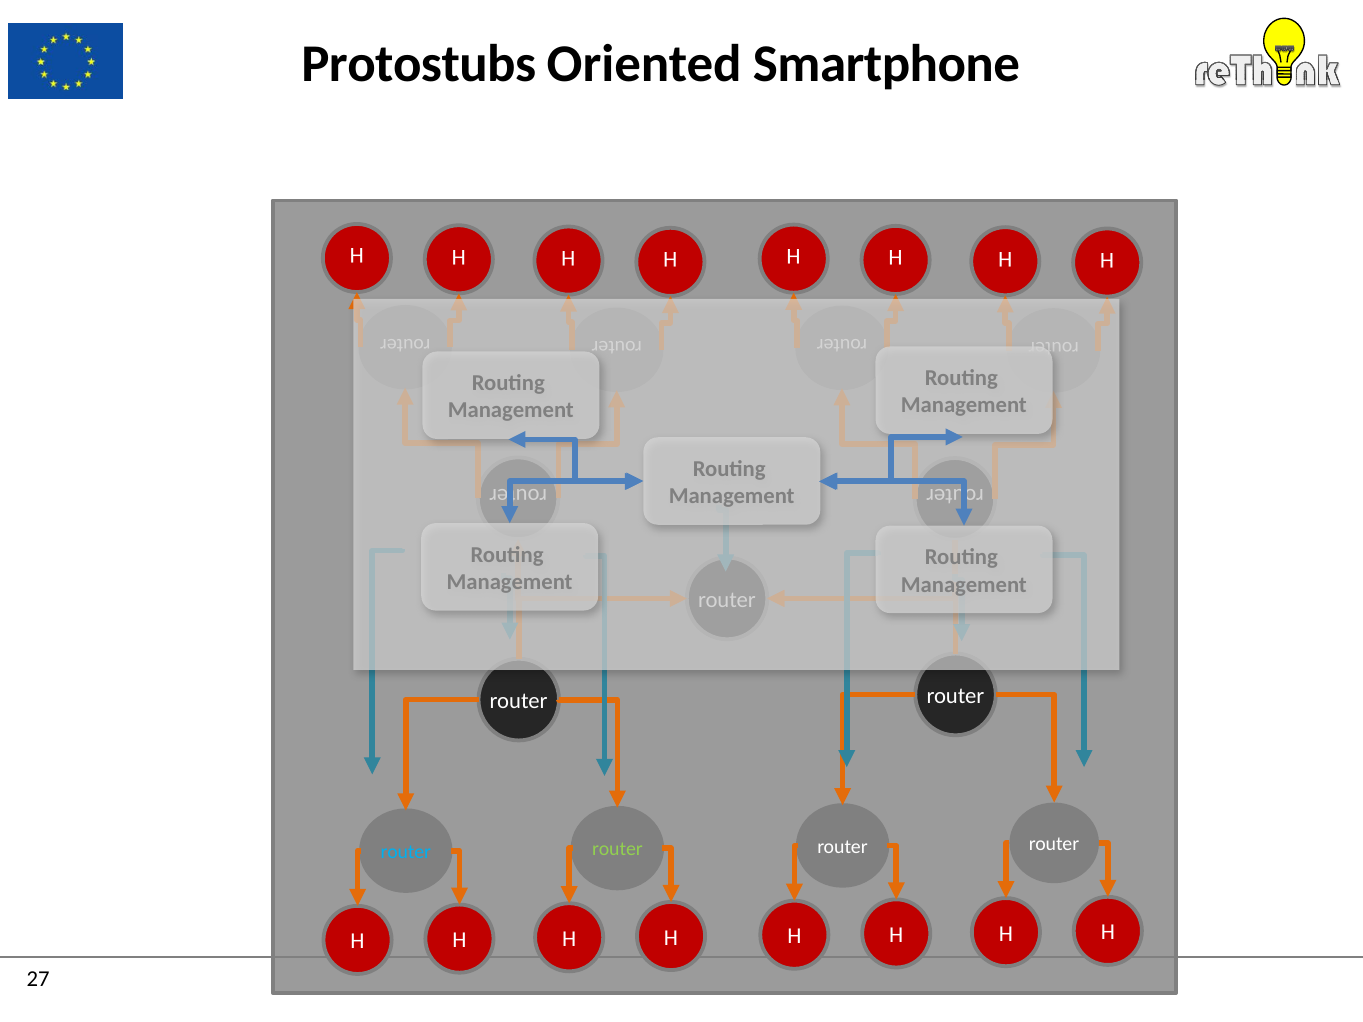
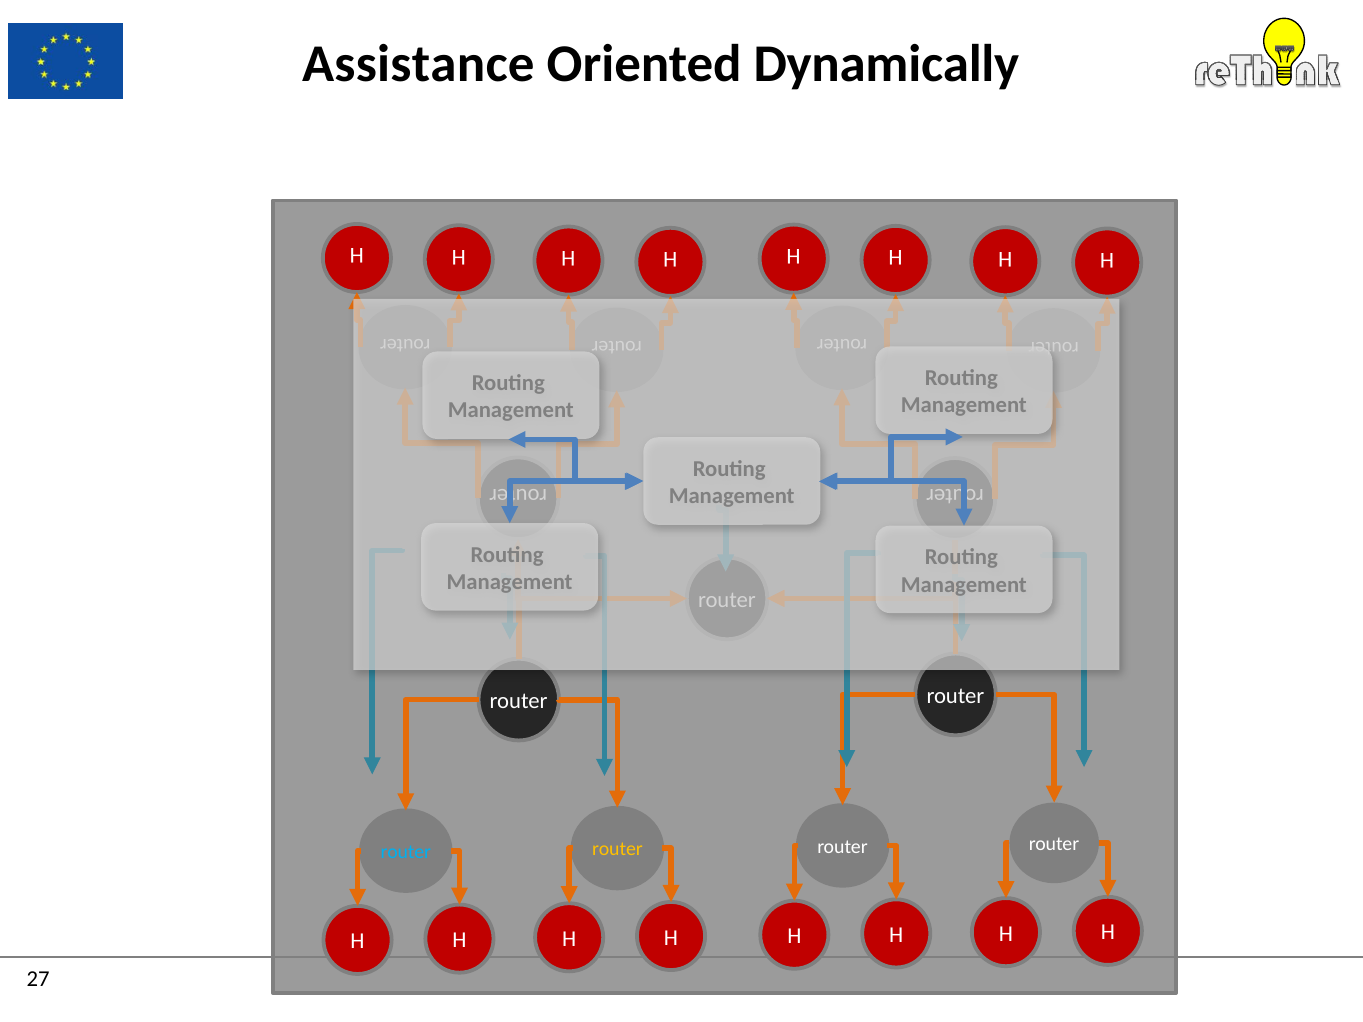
Protostubs: Protostubs -> Assistance (418, 64)
Smartphone: Smartphone -> Dynamically (886, 64)
router colour: light green -> yellow (617, 850)
